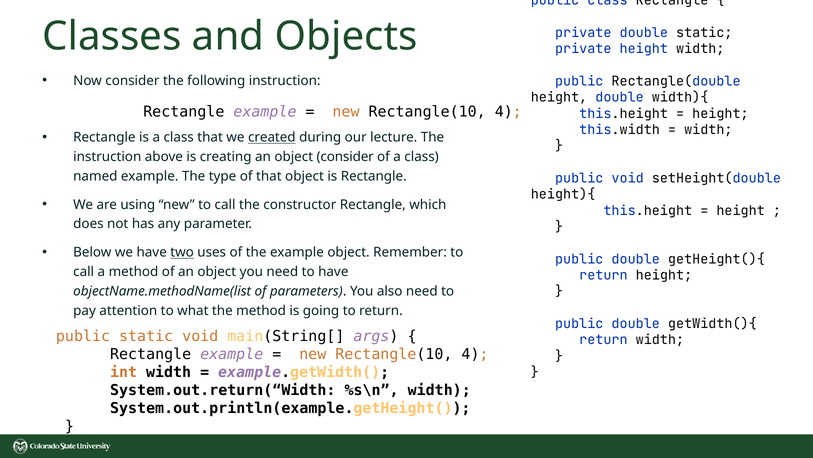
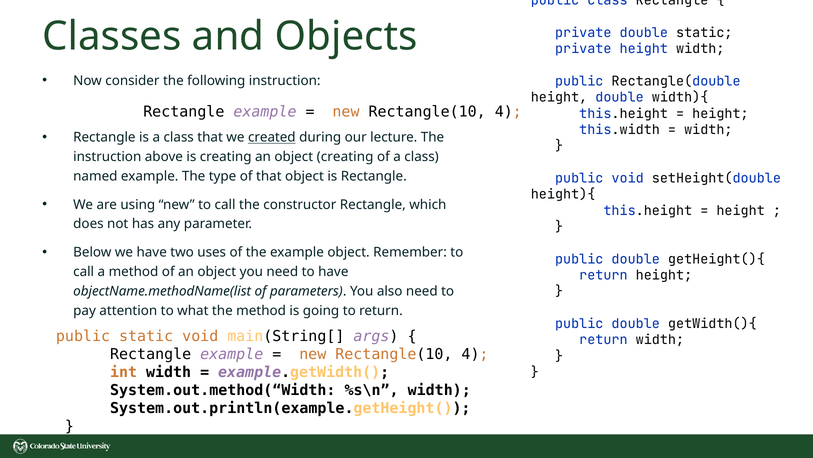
object consider: consider -> creating (345, 157)
two underline: present -> none (182, 252)
System.out.return(“Width: System.out.return(“Width -> System.out.method(“Width (223, 390)
